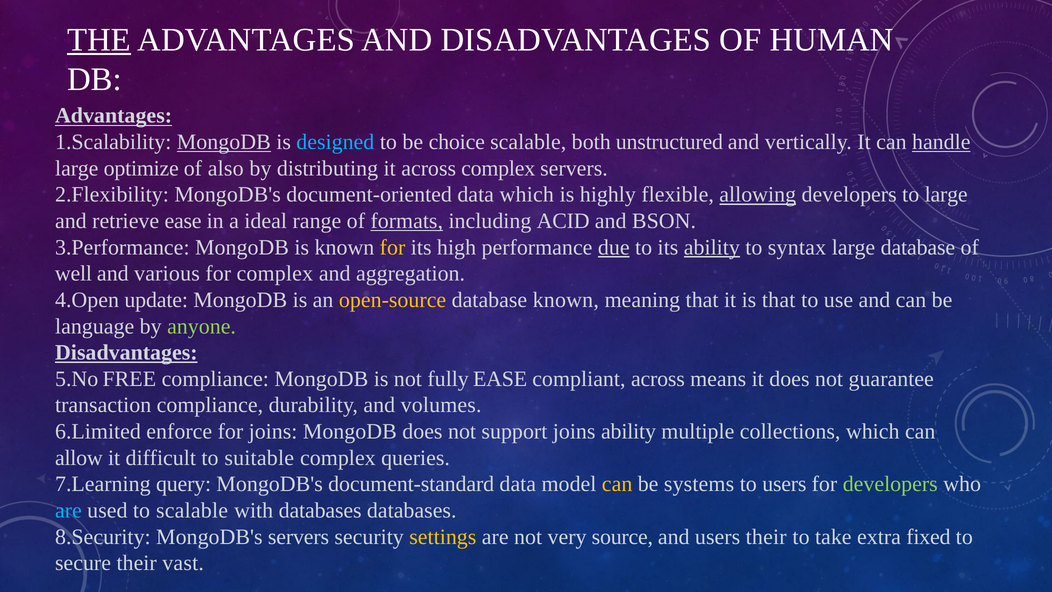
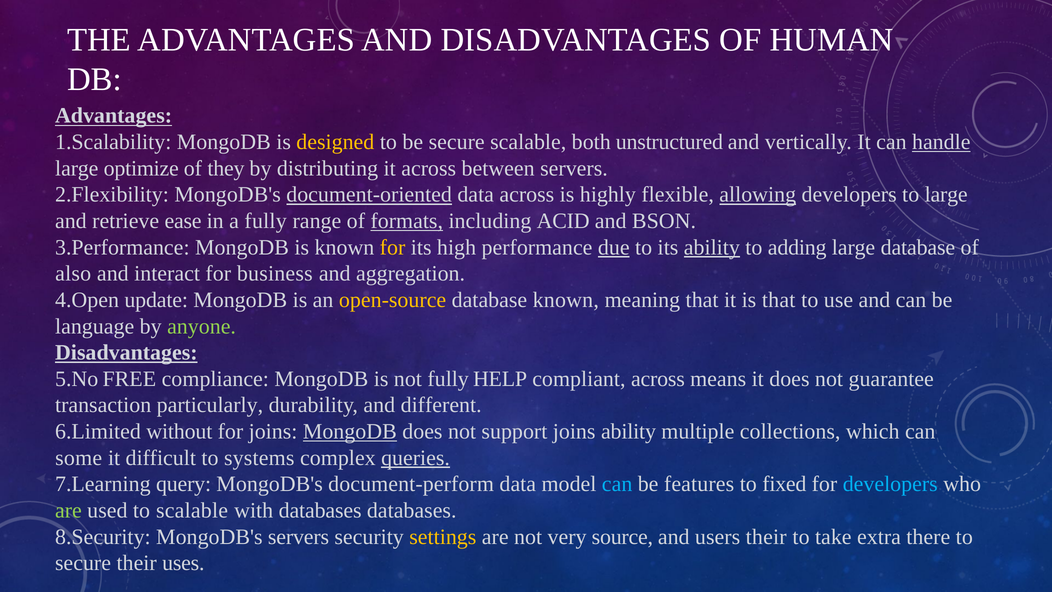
THE underline: present -> none (99, 40)
MongoDB underline: present -> none (224, 142)
designed colour: light blue -> yellow (335, 142)
be choice: choice -> secure (457, 142)
also: also -> they (226, 168)
across complex: complex -> between (498, 168)
document-oriented underline: none -> present (369, 195)
data which: which -> across (527, 195)
a ideal: ideal -> fully (266, 221)
syntax: syntax -> adding (797, 247)
well: well -> also (73, 274)
various: various -> interact (167, 274)
for complex: complex -> business (275, 274)
fully EASE: EASE -> HELP (500, 379)
transaction compliance: compliance -> particularly (210, 405)
volumes: volumes -> different (441, 405)
enforce: enforce -> without (179, 431)
MongoDB underline: none -> present (350, 431)
allow: allow -> some (79, 458)
suitable: suitable -> systems (259, 458)
queries underline: none -> present (416, 458)
document-standard: document-standard -> document-perform (411, 484)
can colour: yellow -> light blue (617, 484)
systems: systems -> features (699, 484)
to users: users -> fixed (784, 484)
developers colour: light green -> light blue (890, 484)
are colour: light blue -> light green (68, 510)
fixed: fixed -> there (928, 537)
vast: vast -> uses (183, 563)
